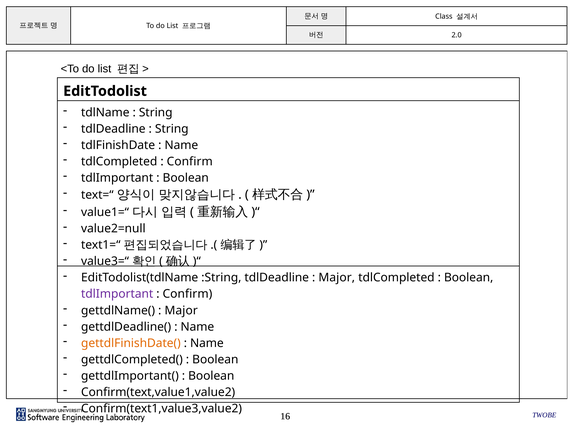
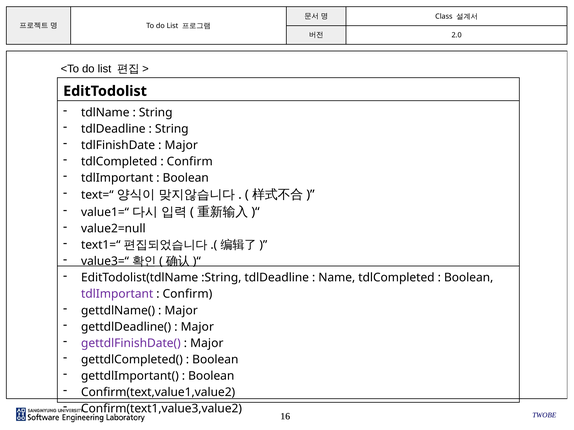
Name: Name -> Major (181, 145)
Major: Major -> Name (337, 278)
Name: Name -> Major (197, 327)
gettdlFinishDate( colour: orange -> purple (131, 343)
Name: Name -> Major (207, 343)
